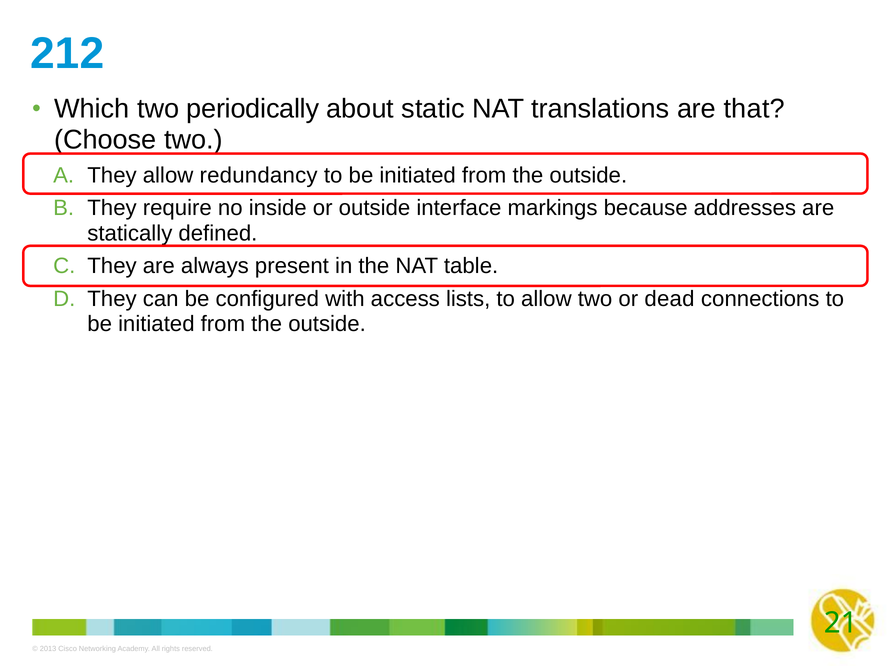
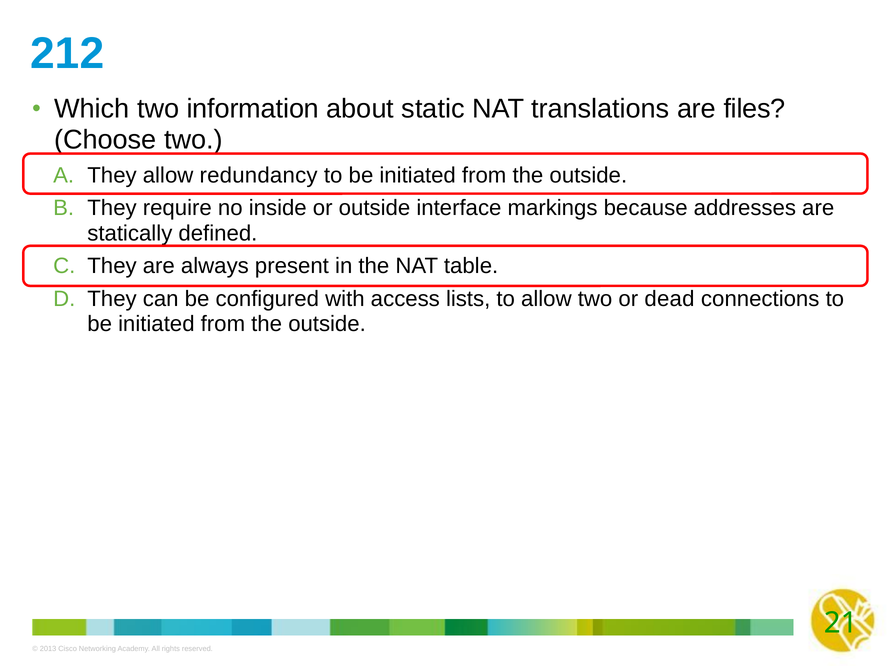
periodically: periodically -> information (253, 109)
that: that -> files (755, 109)
